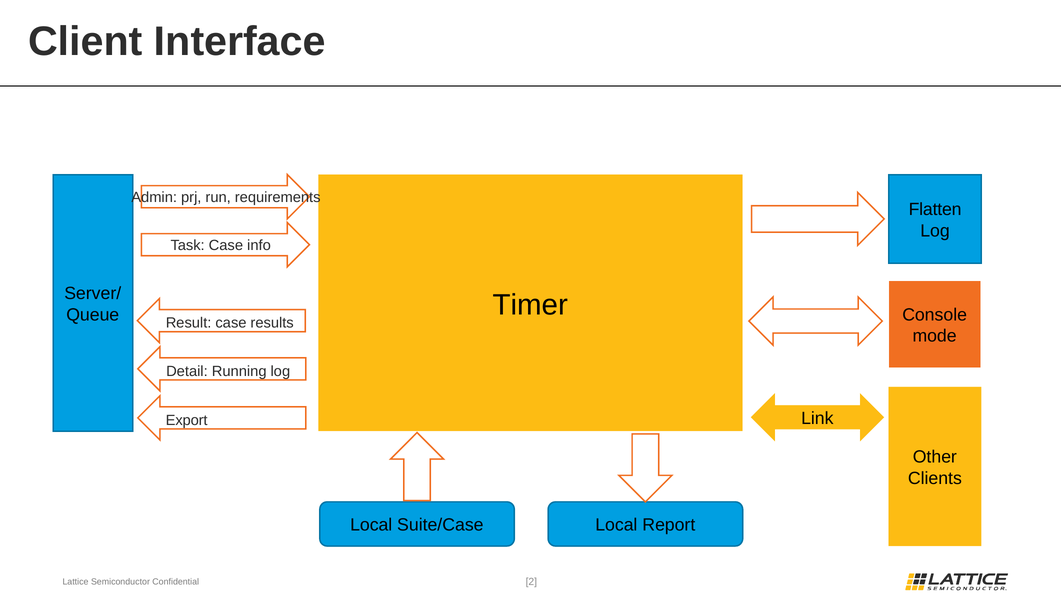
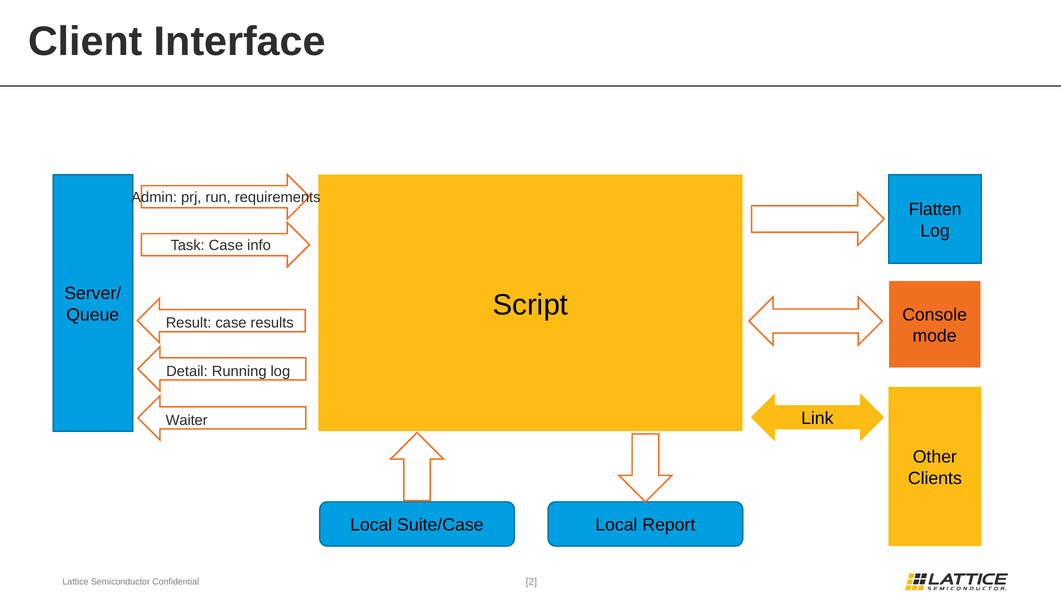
Timer: Timer -> Script (530, 305)
Export: Export -> Waiter (187, 420)
